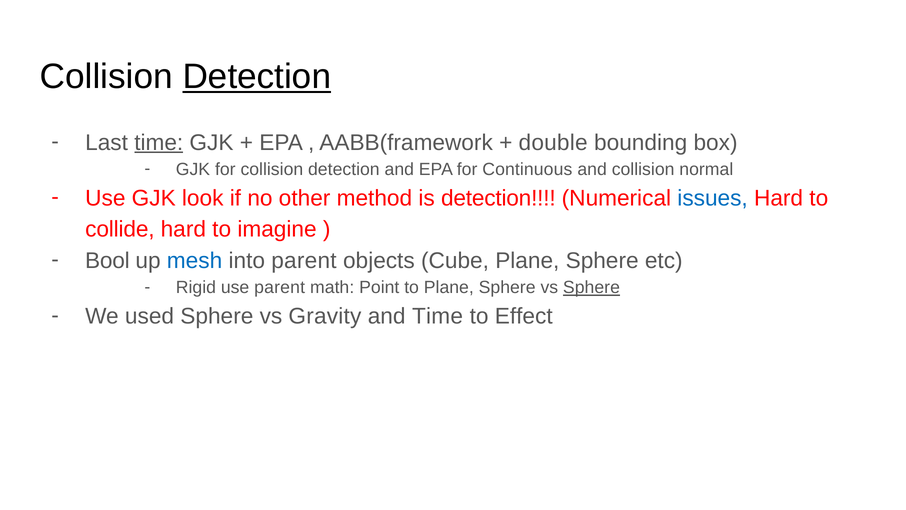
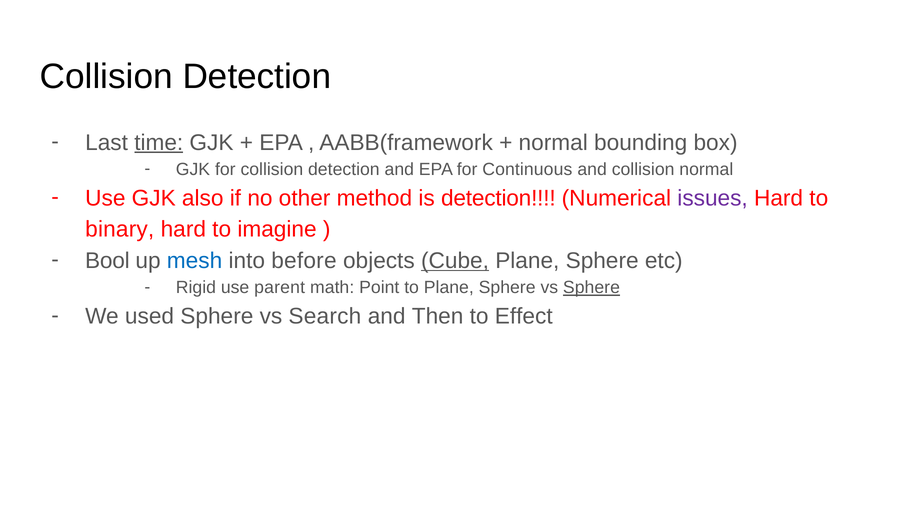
Detection underline: present -> none (257, 77)
double: double -> normal (553, 142)
look: look -> also (203, 198)
issues colour: blue -> purple (713, 198)
collide: collide -> binary (120, 229)
into parent: parent -> before (304, 261)
Cube underline: none -> present (455, 261)
Gravity: Gravity -> Search (325, 316)
and Time: Time -> Then (438, 316)
